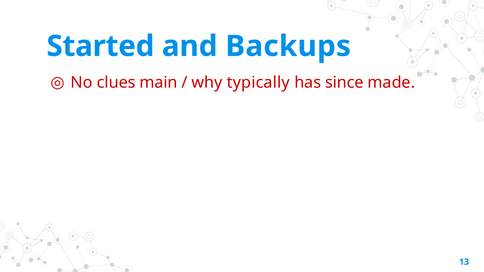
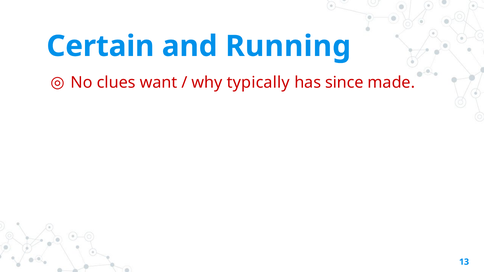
Started: Started -> Certain (100, 46)
Backups: Backups -> Running (288, 46)
main: main -> want (158, 82)
